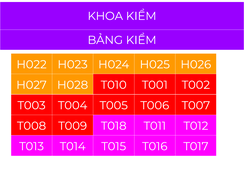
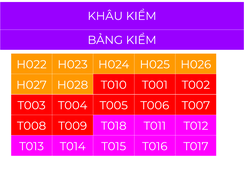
KHOA: KHOA -> KHÂU (105, 16)
